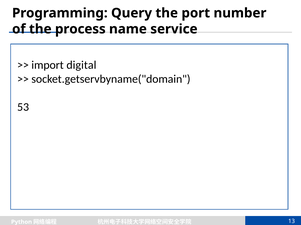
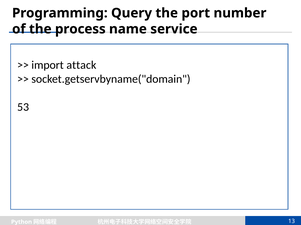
digital: digital -> attack (81, 65)
